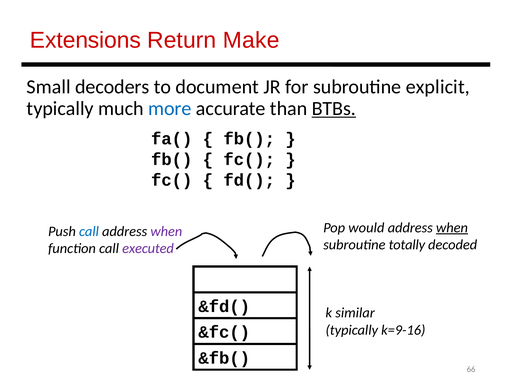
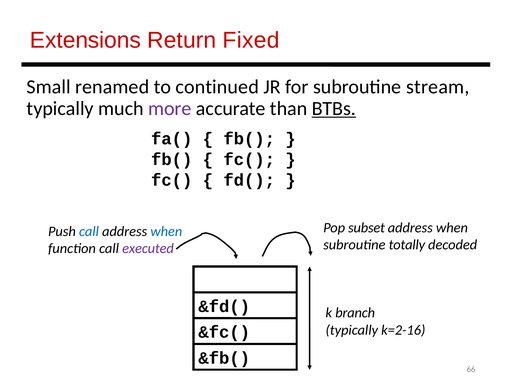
Make: Make -> Fixed (251, 40)
decoders: decoders -> renamed (112, 87)
document: document -> continued (217, 87)
explicit: explicit -> stream (438, 87)
more colour: blue -> purple (170, 108)
would: would -> subset (367, 228)
when underline: present -> none (452, 228)
when colour: purple -> blue (166, 231)
similar: similar -> branch (355, 313)
k=9-16: k=9-16 -> k=2-16 (403, 330)
